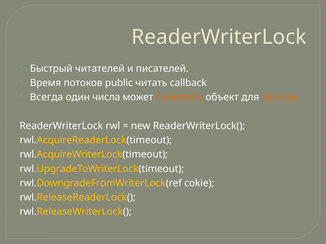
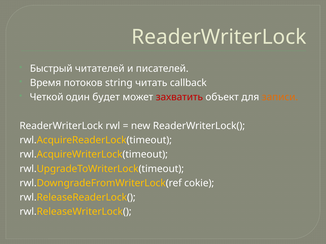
public: public -> string (119, 83)
Всегда: Всегда -> Четкой (47, 97)
числа: числа -> будет (106, 97)
захватить colour: orange -> red (179, 97)
